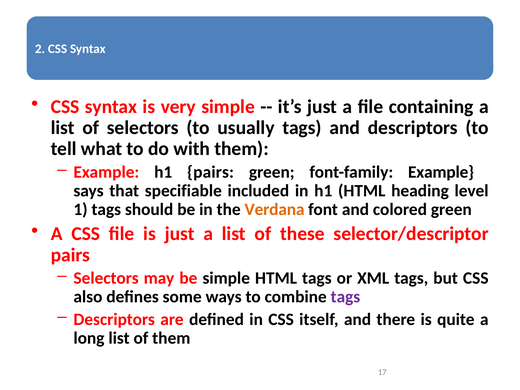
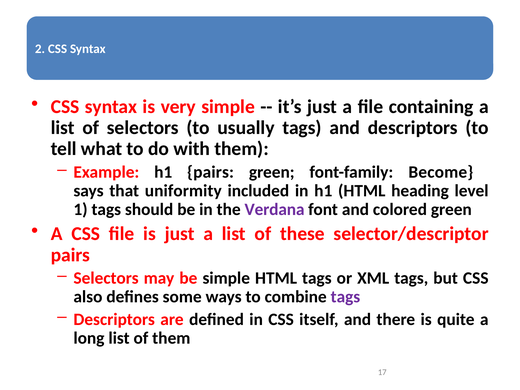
font-family Example: Example -> Become (441, 172)
specifiable: specifiable -> uniformity (183, 191)
Verdana colour: orange -> purple (275, 210)
